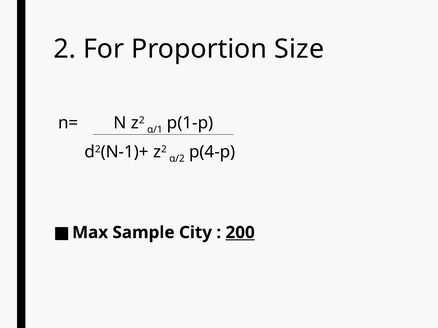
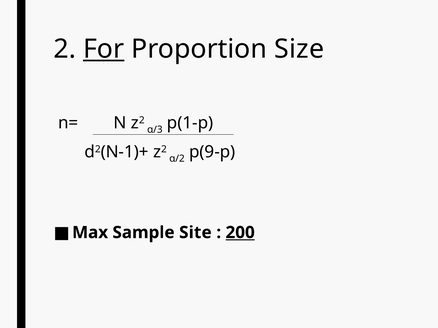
For underline: none -> present (104, 49)
α/1: α/1 -> α/3 (155, 130)
p(4-p: p(4-p -> p(9-p (212, 152)
City: City -> Site (195, 233)
